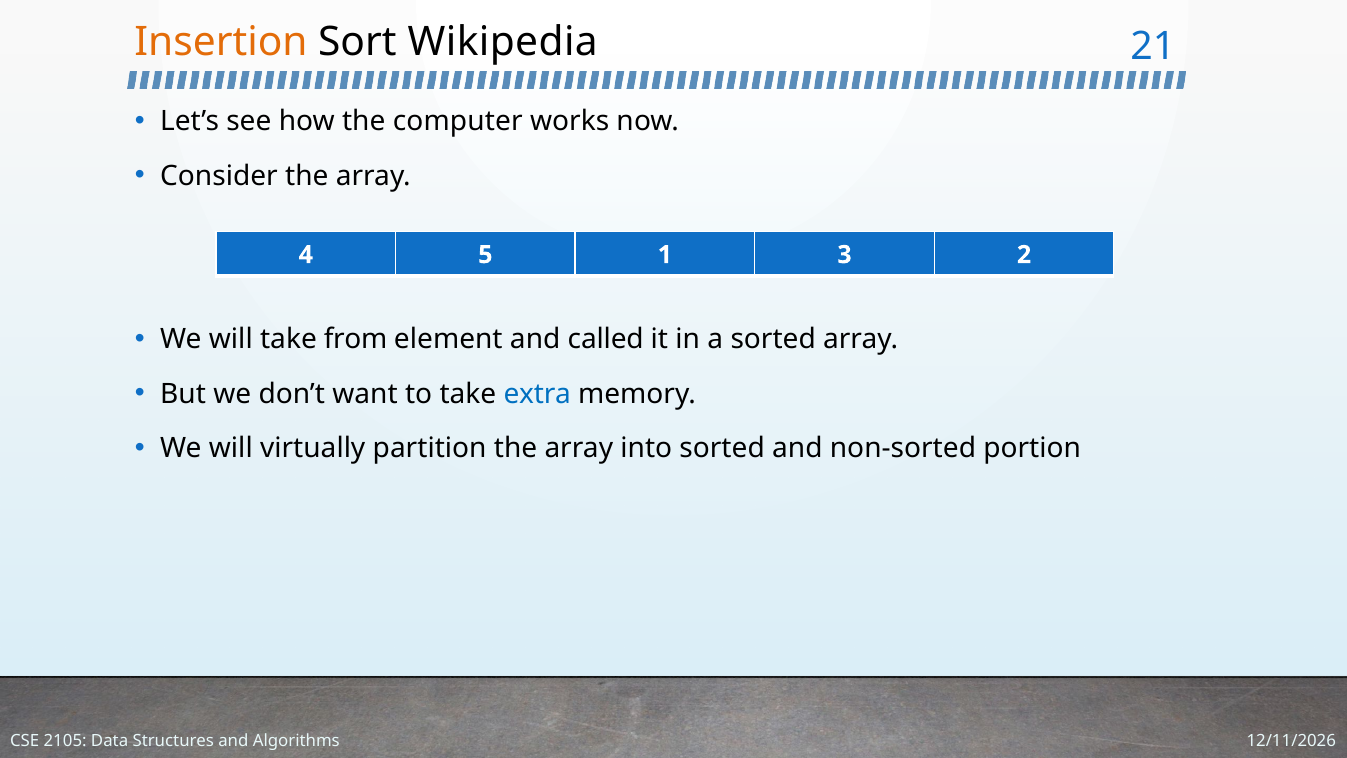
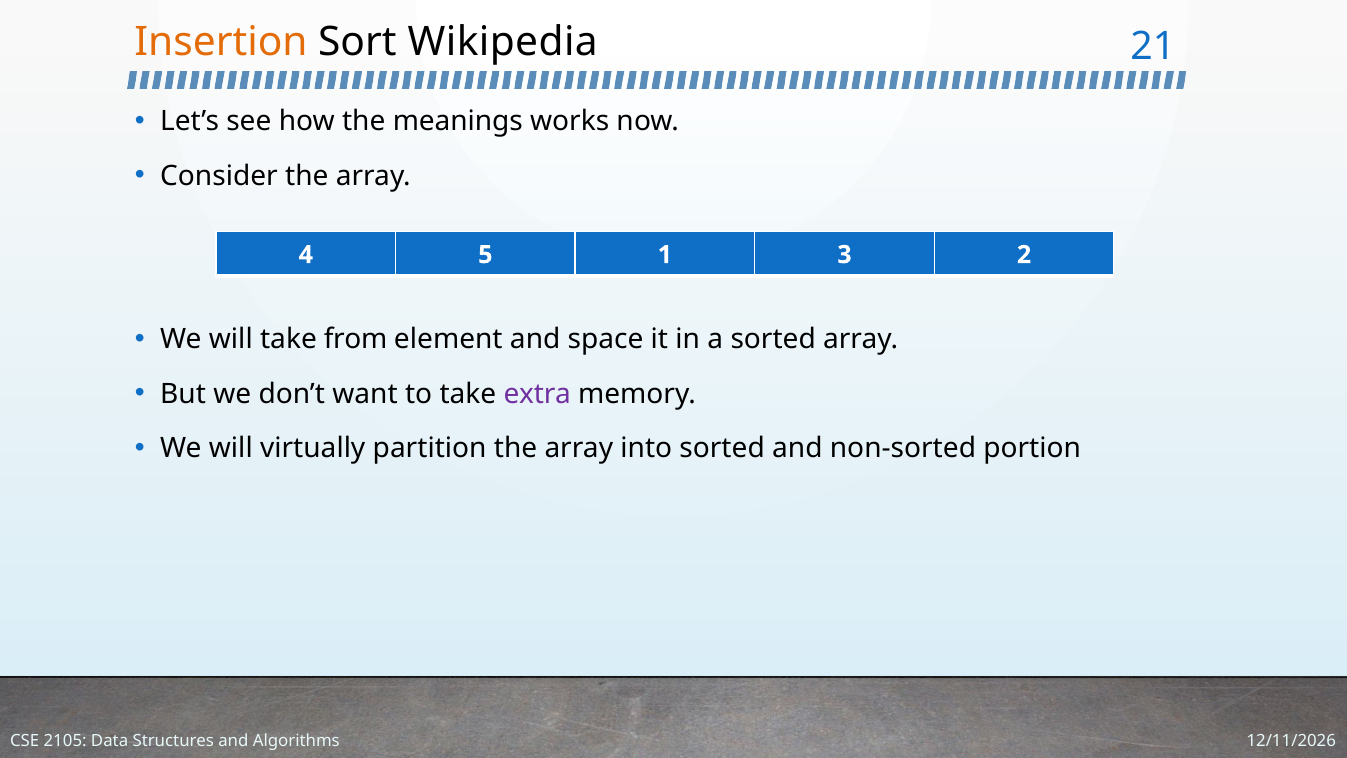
computer: computer -> meanings (458, 122)
called: called -> space (606, 339)
extra colour: blue -> purple (537, 394)
